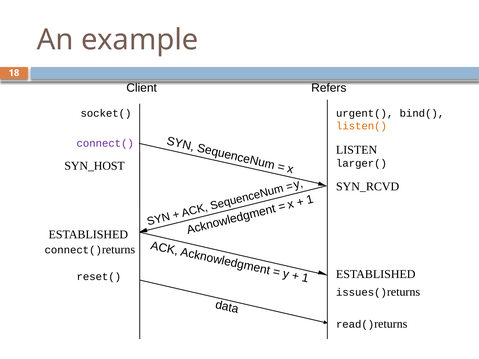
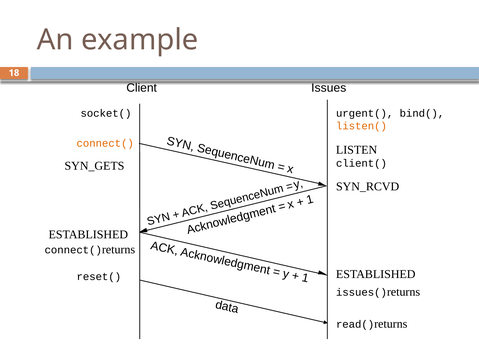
Refers: Refers -> Issues (329, 88)
connect( colour: purple -> orange (105, 144)
larger(: larger( -> client( (361, 163)
SYN_HOST: SYN_HOST -> SYN_GETS (94, 166)
